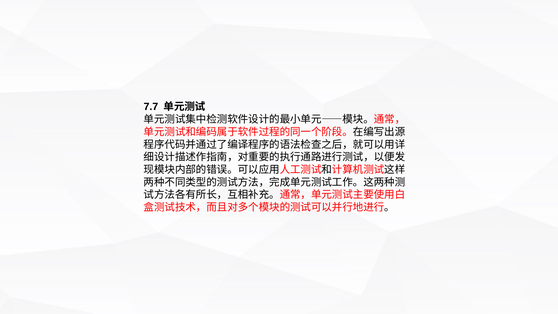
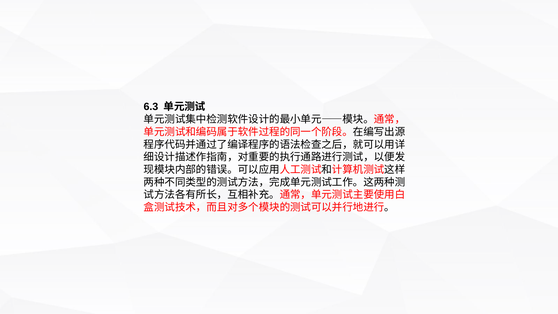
7.7: 7.7 -> 6.3 (151, 107)
